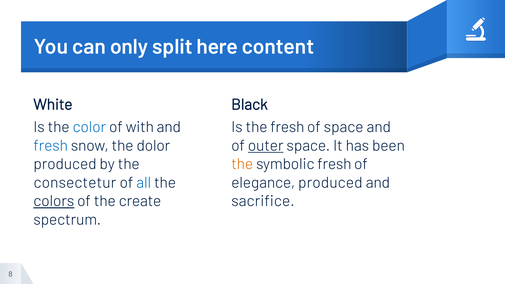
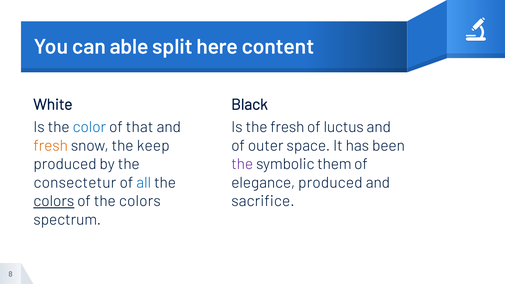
only: only -> able (129, 47)
with: with -> that (140, 127)
of space: space -> luctus (344, 127)
fresh colour: blue -> orange (51, 146)
dolor: dolor -> keep (153, 146)
outer underline: present -> none (266, 146)
the colour: orange -> purple (242, 164)
symbolic fresh: fresh -> them (334, 164)
of the create: create -> colors (140, 201)
